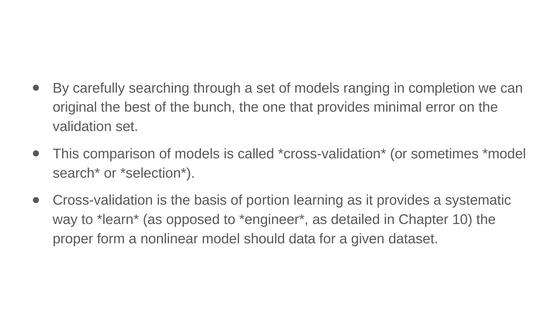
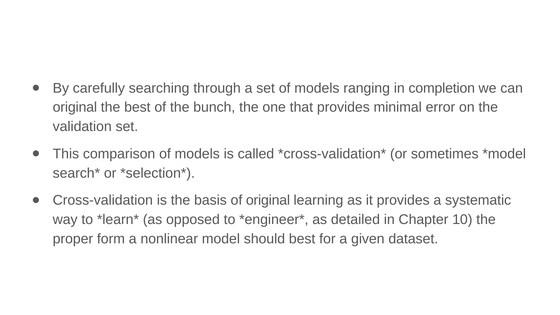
of portion: portion -> original (268, 200)
should data: data -> best (302, 239)
